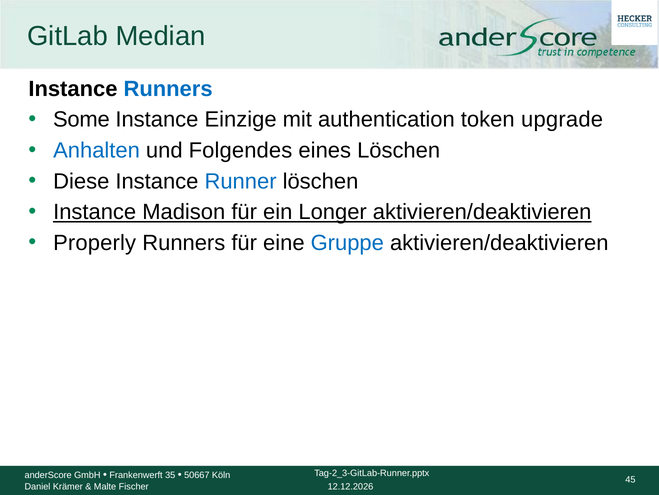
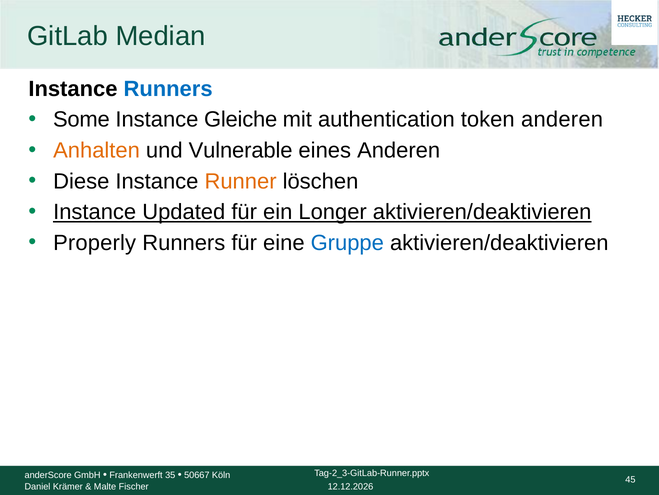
Einzige: Einzige -> Gleiche (241, 119)
token upgrade: upgrade -> anderen (562, 119)
Anhalten colour: blue -> orange (97, 150)
Folgendes: Folgendes -> Vulnerable (241, 150)
eines Löschen: Löschen -> Anderen (399, 150)
Runner colour: blue -> orange (241, 181)
Madison: Madison -> Updated (184, 212)
